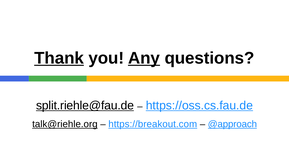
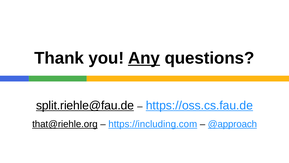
Thank underline: present -> none (59, 58)
talk@riehle.org: talk@riehle.org -> that@riehle.org (65, 124)
https://breakout.com: https://breakout.com -> https://including.com (153, 124)
